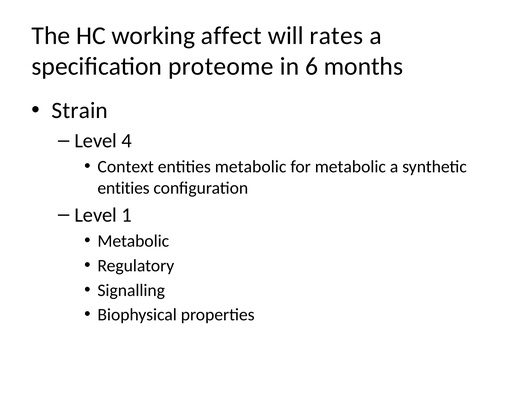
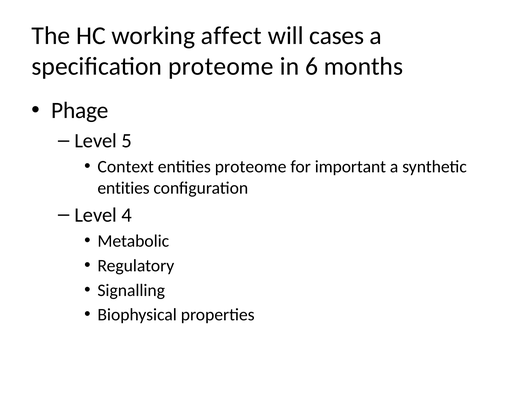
rates: rates -> cases (337, 36)
Strain: Strain -> Phage (80, 111)
4: 4 -> 5 (127, 141)
entities metabolic: metabolic -> proteome (251, 167)
for metabolic: metabolic -> important (350, 167)
1: 1 -> 4 (127, 215)
